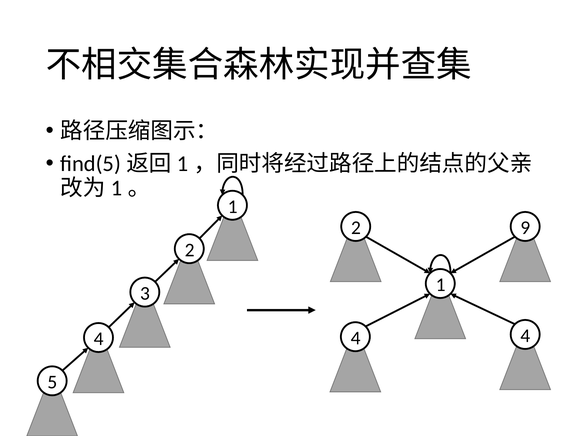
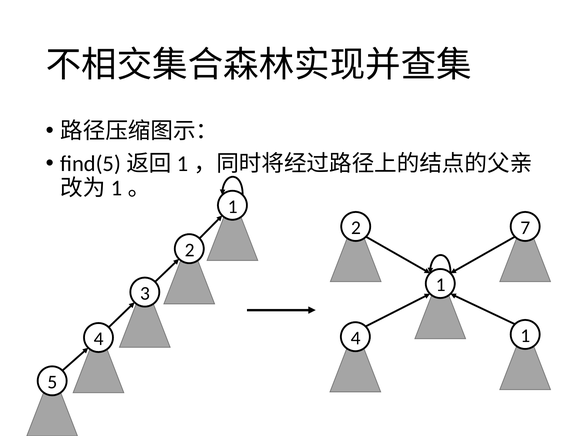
9: 9 -> 7 (526, 228)
4 4: 4 -> 1 (526, 336)
